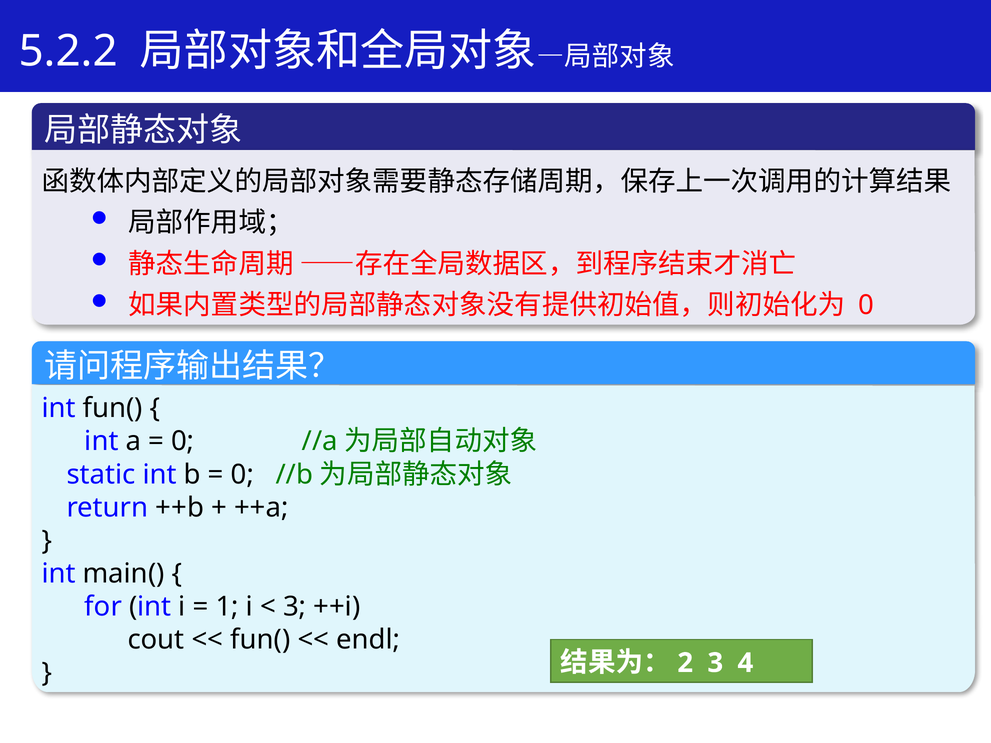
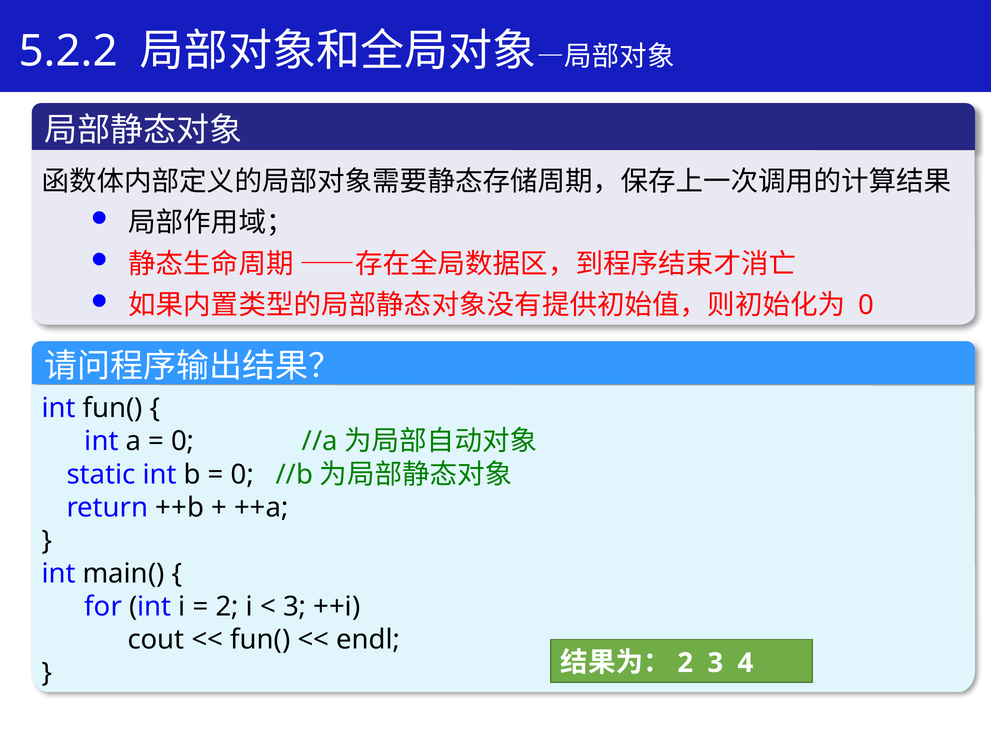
1: 1 -> 2 (227, 607)
